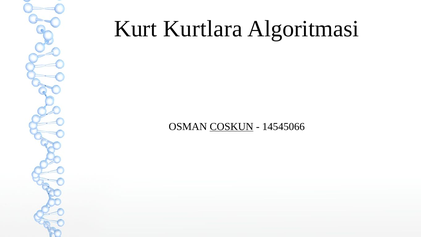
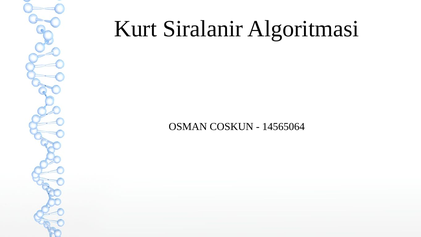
Kurtlara: Kurtlara -> Siralanir (203, 29)
COSKUN underline: present -> none (232, 127)
14545066: 14545066 -> 14565064 (284, 127)
